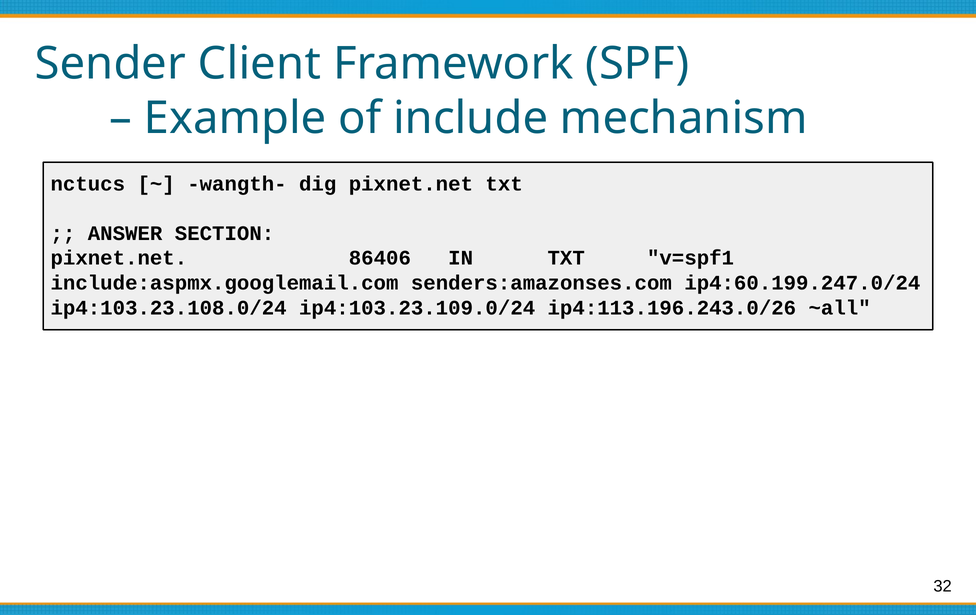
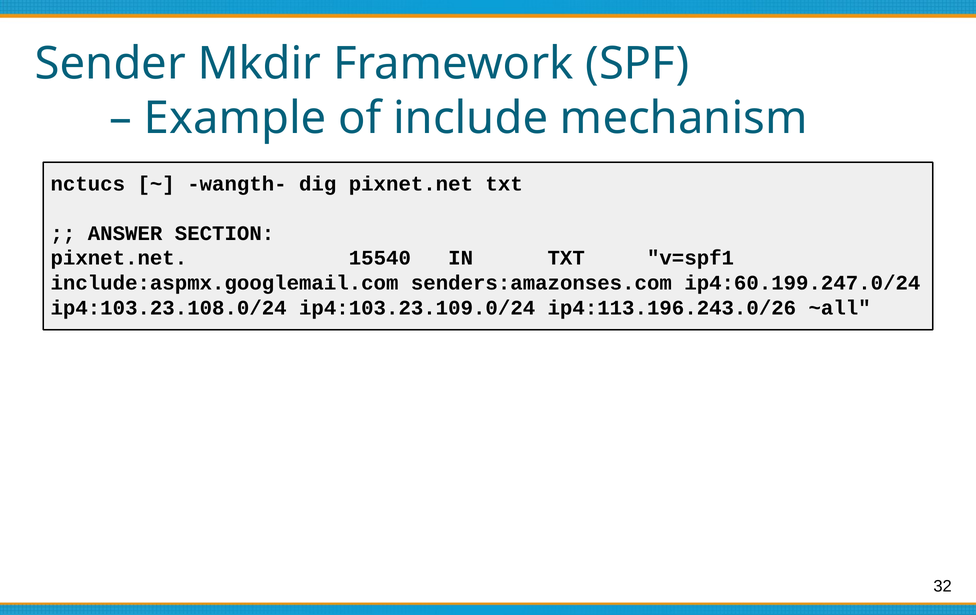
Client: Client -> Mkdir (259, 64)
86406: 86406 -> 15540 (380, 258)
